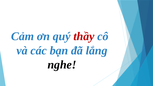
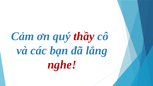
nghe colour: black -> red (62, 65)
